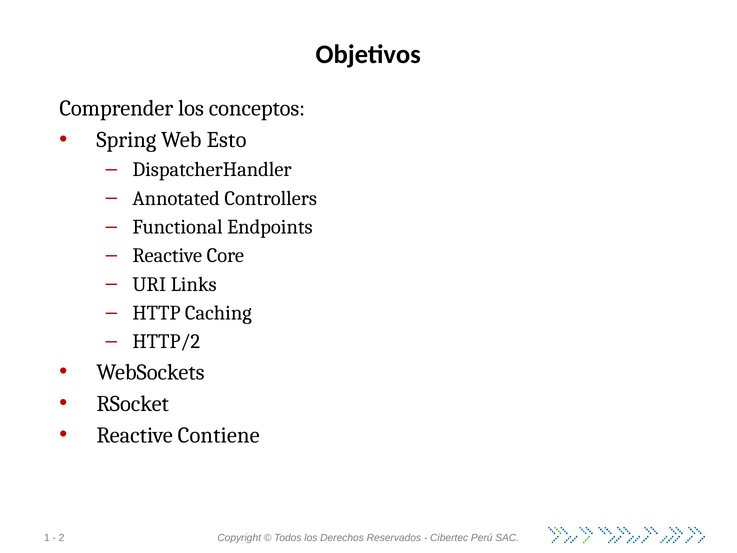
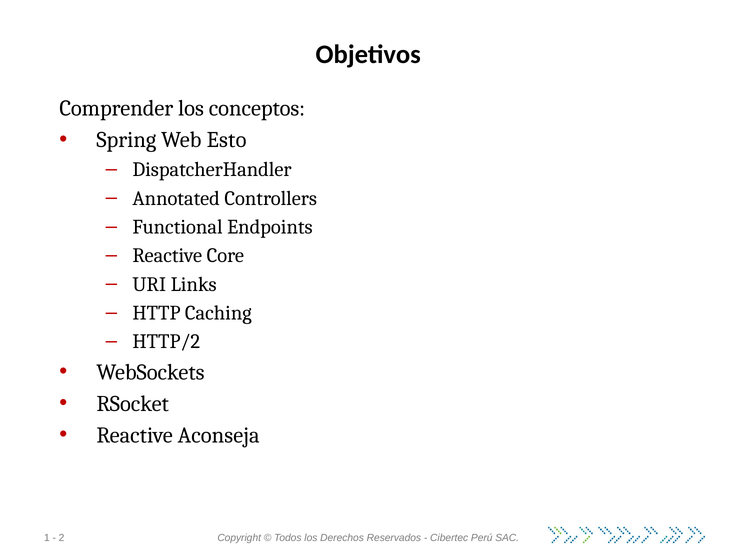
Contiene: Contiene -> Aconseja (219, 435)
